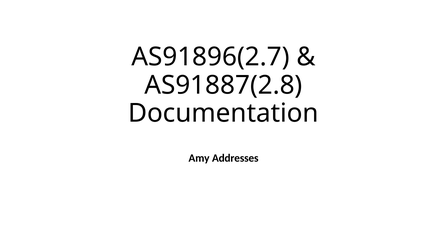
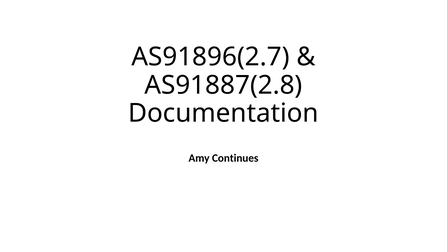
Addresses: Addresses -> Continues (235, 158)
